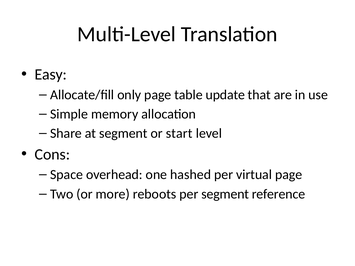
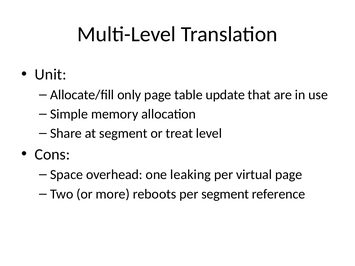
Easy: Easy -> Unit (51, 74)
start: start -> treat (179, 133)
hashed: hashed -> leaking (191, 175)
